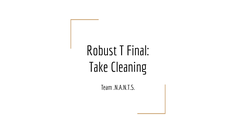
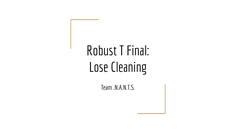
Take: Take -> Lose (99, 67)
